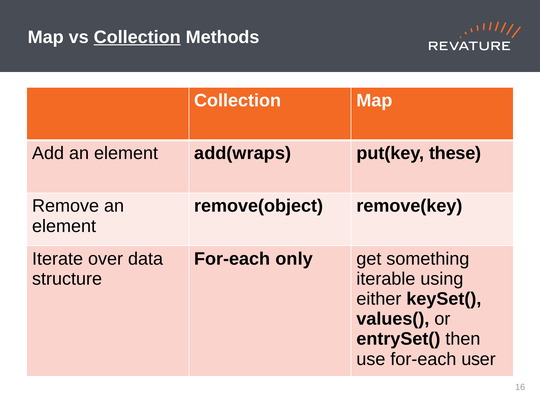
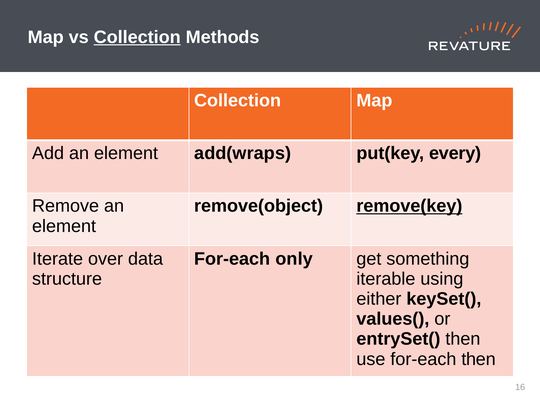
these: these -> every (455, 153)
remove(key underline: none -> present (409, 206)
for-each user: user -> then (479, 359)
